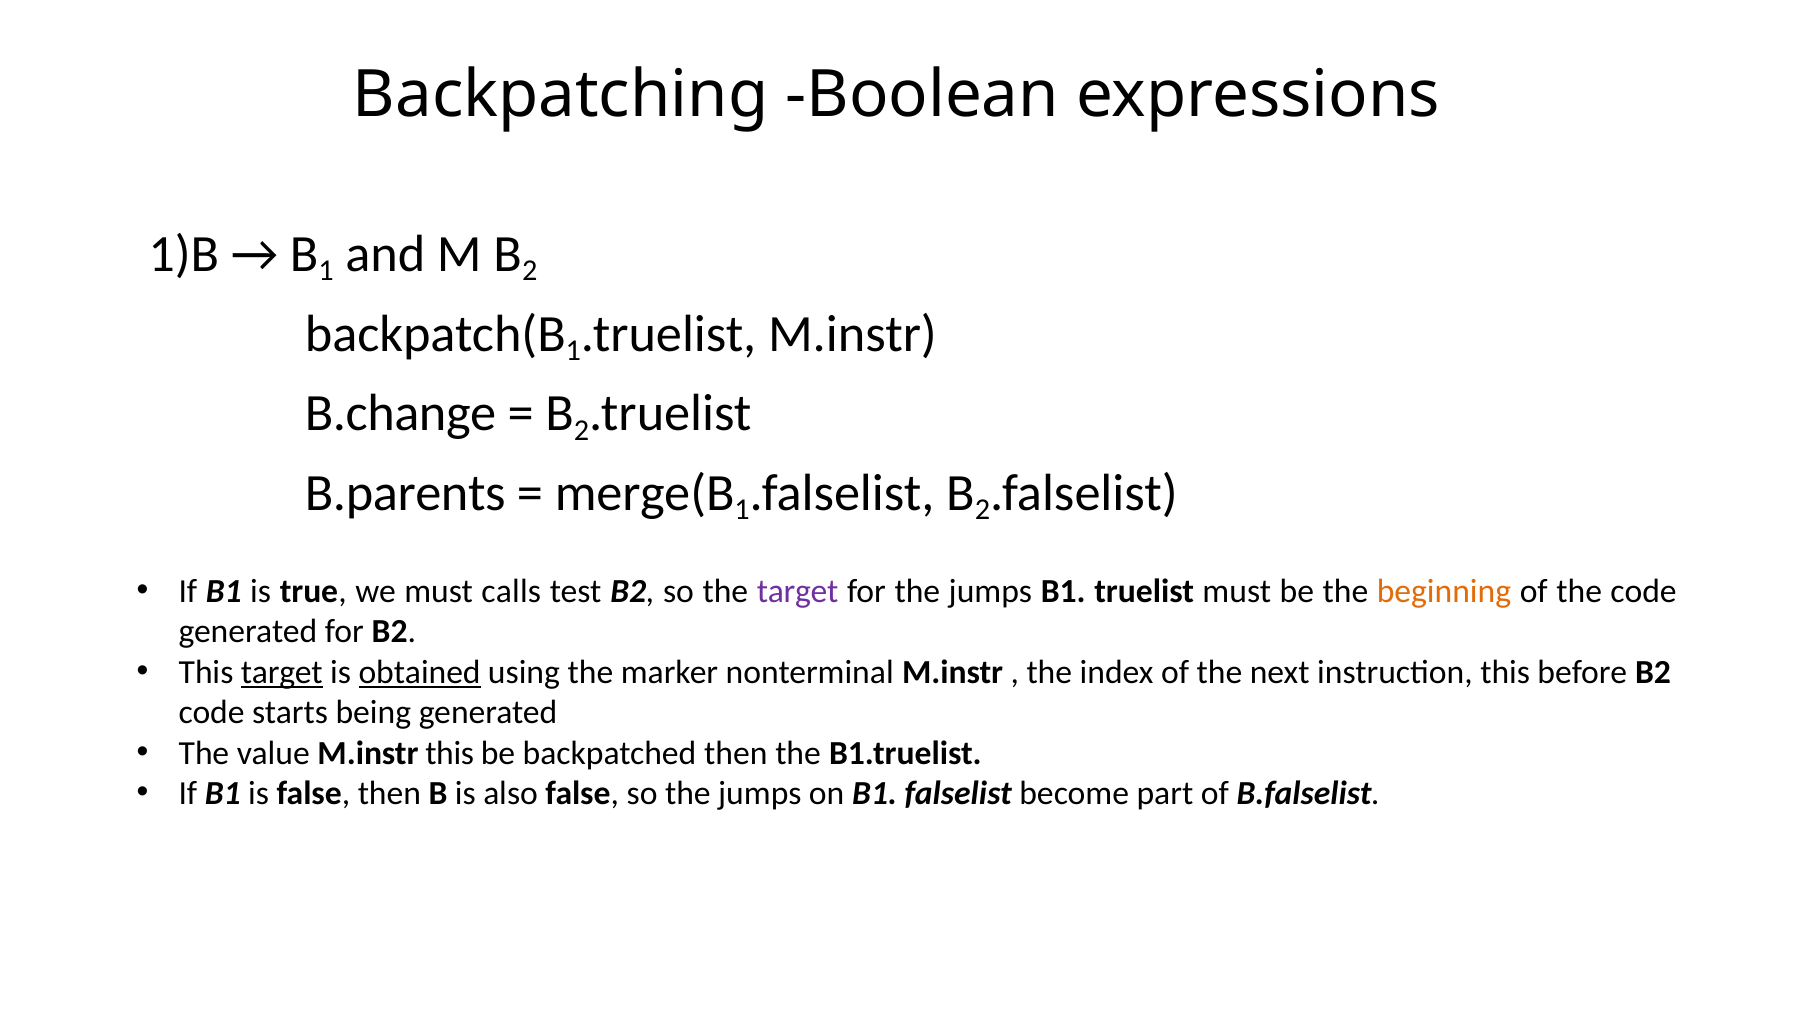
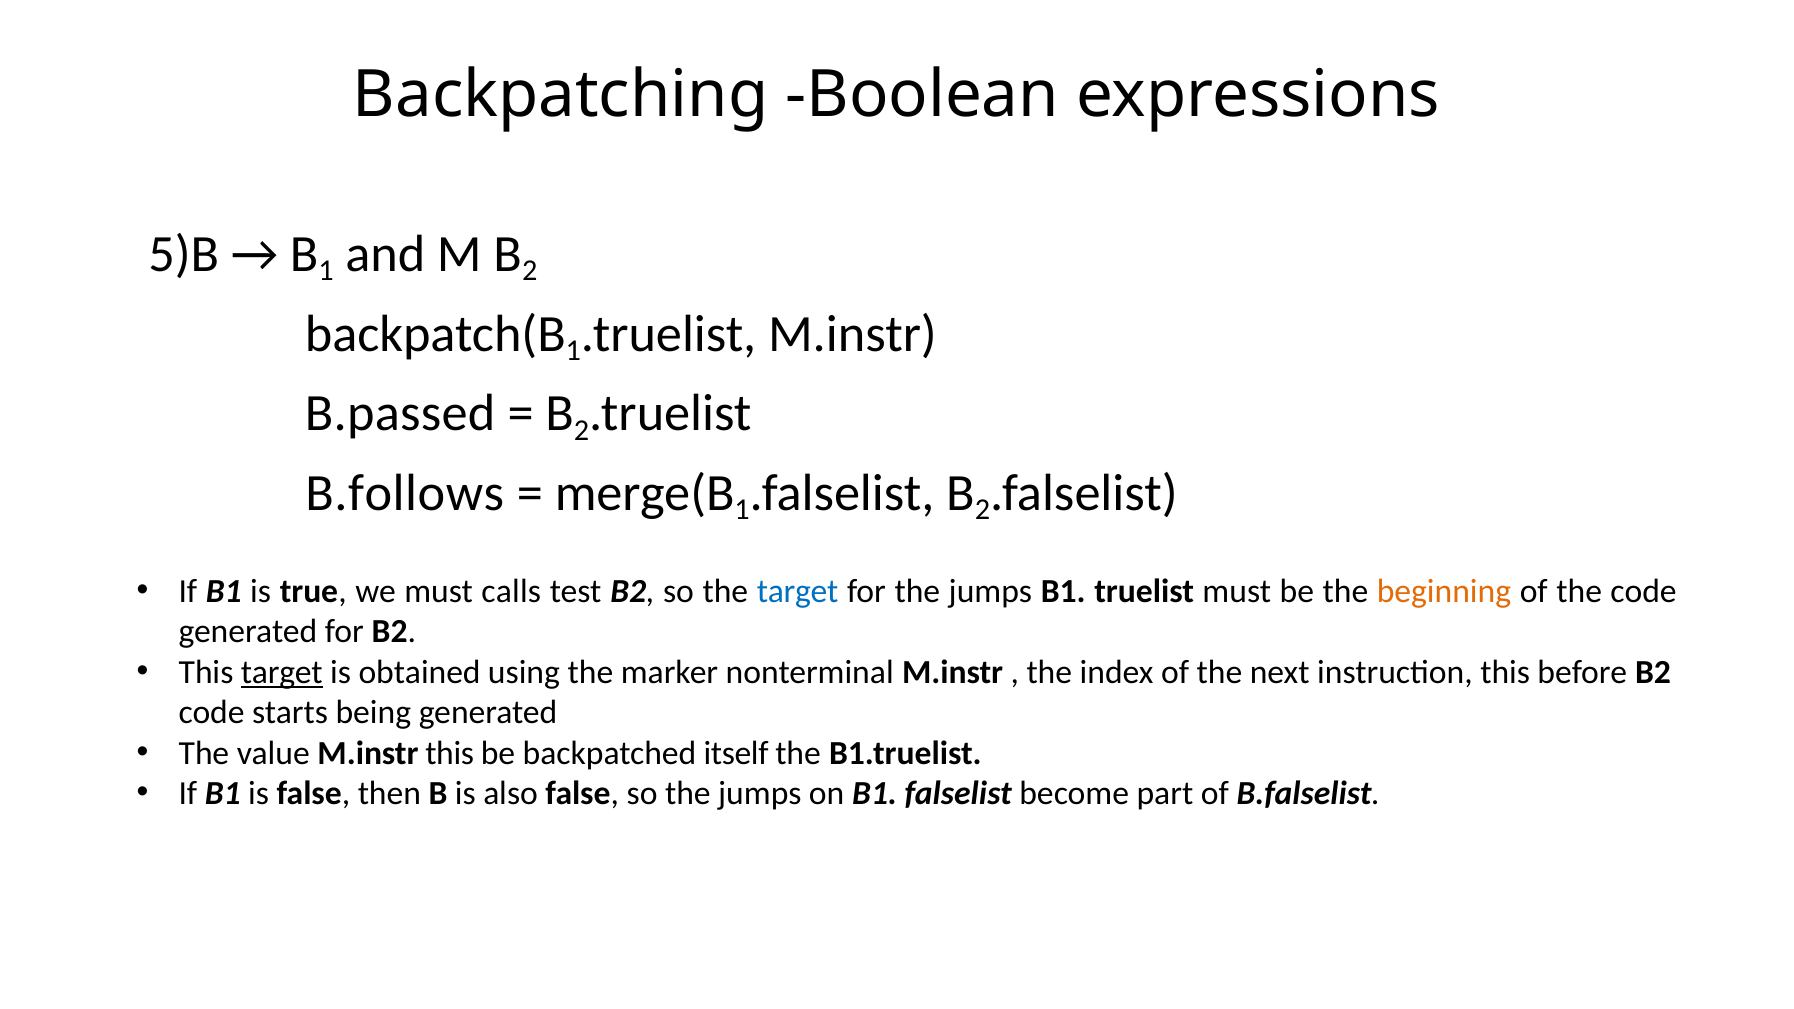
1)B: 1)B -> 5)B (184, 254)
B.change: B.change -> B.passed (400, 414)
B.parents: B.parents -> B.follows (405, 493)
target colour: purple -> blue (798, 592)
obtained underline: present -> none (420, 672)
backpatched then: then -> itself (736, 753)
